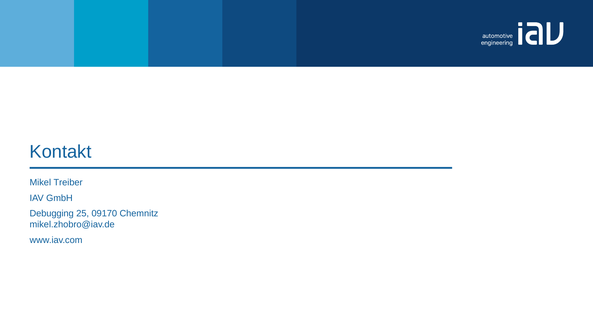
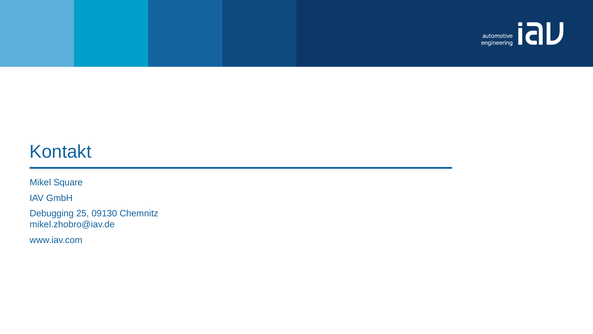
Treiber: Treiber -> Square (68, 182)
09170: 09170 -> 09130 (104, 213)
